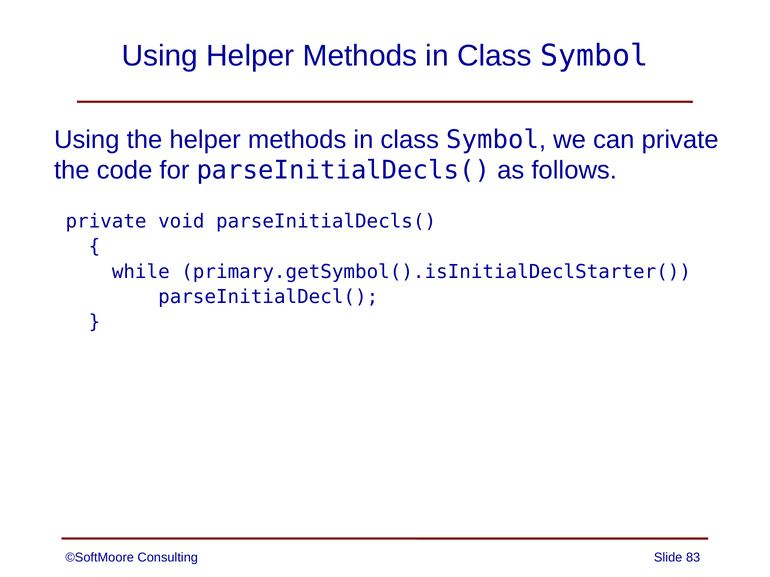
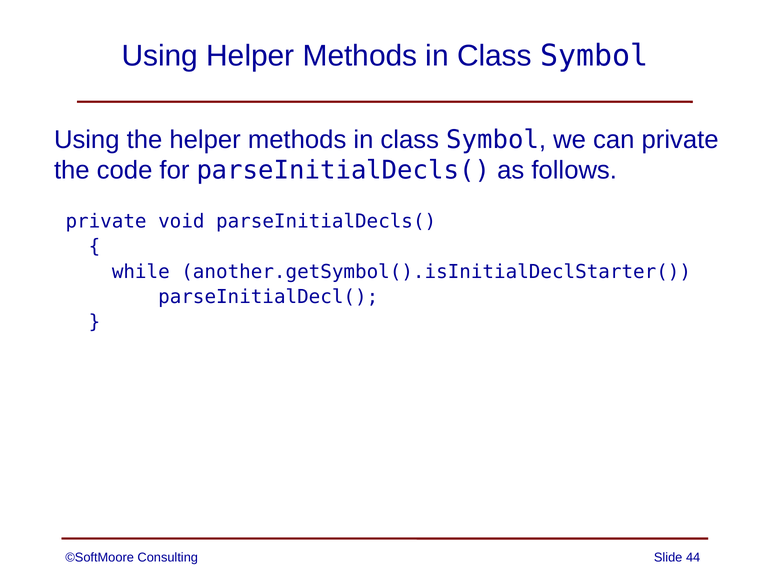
primary.getSymbol().isInitialDeclStarter(: primary.getSymbol().isInitialDeclStarter( -> another.getSymbol().isInitialDeclStarter( (436, 272)
83: 83 -> 44 (693, 558)
